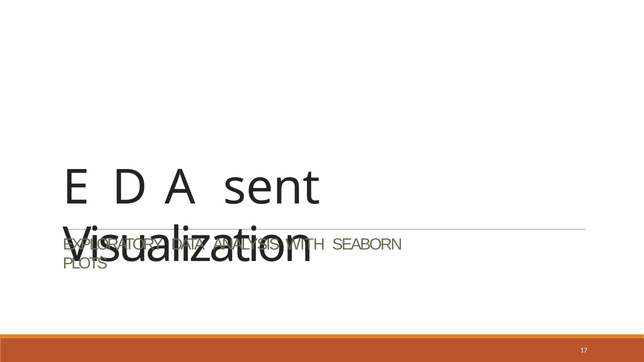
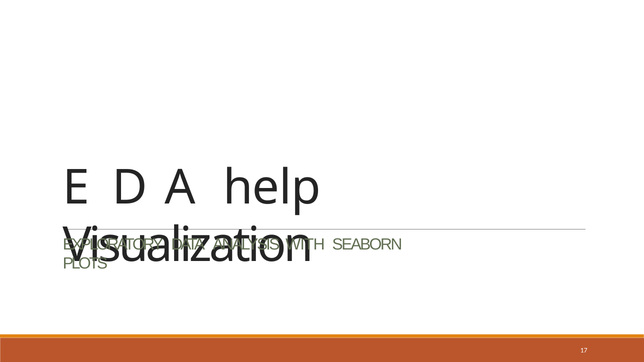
sent: sent -> help (272, 188)
